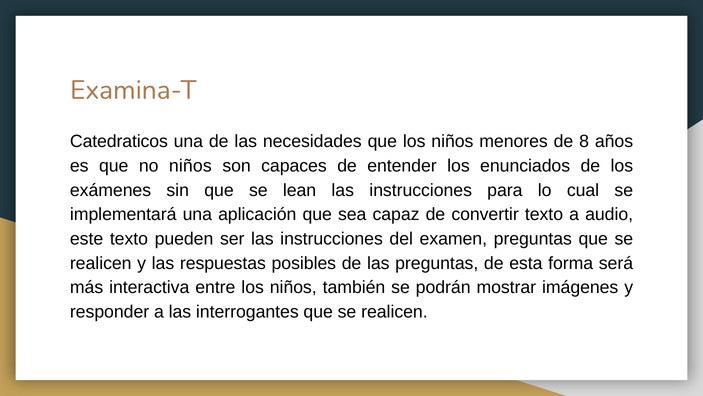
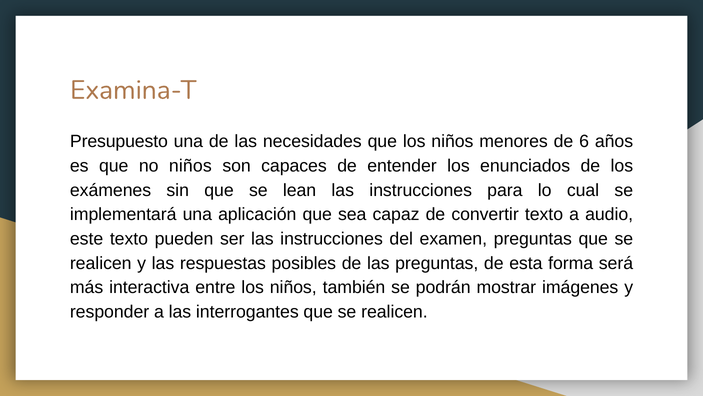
Catedraticos: Catedraticos -> Presupuesto (119, 141)
8: 8 -> 6 (584, 141)
